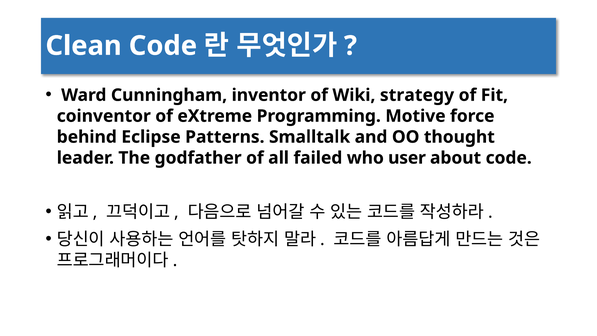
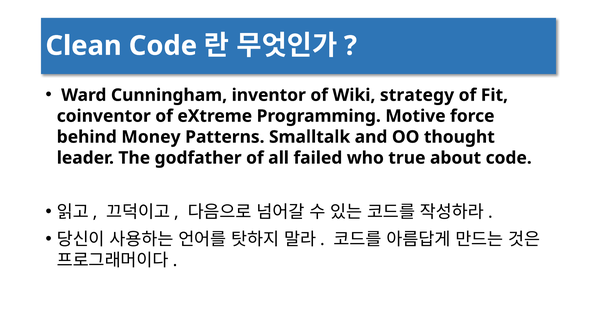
Eclipse: Eclipse -> Money (151, 137)
user: user -> true (407, 158)
